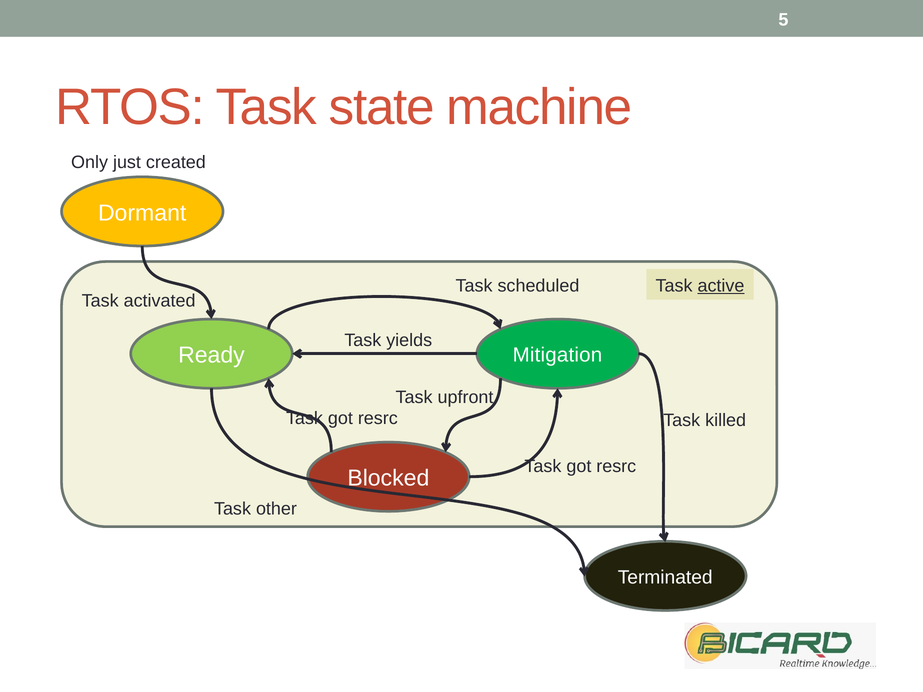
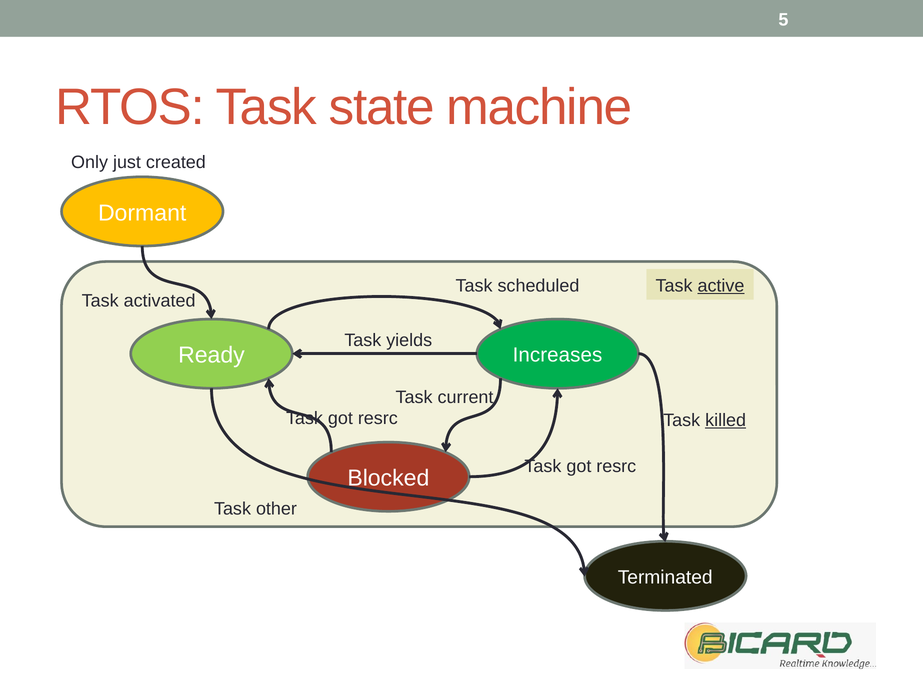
Mitigation: Mitigation -> Increases (557, 355)
upfront: upfront -> current (466, 397)
killed underline: none -> present (726, 420)
